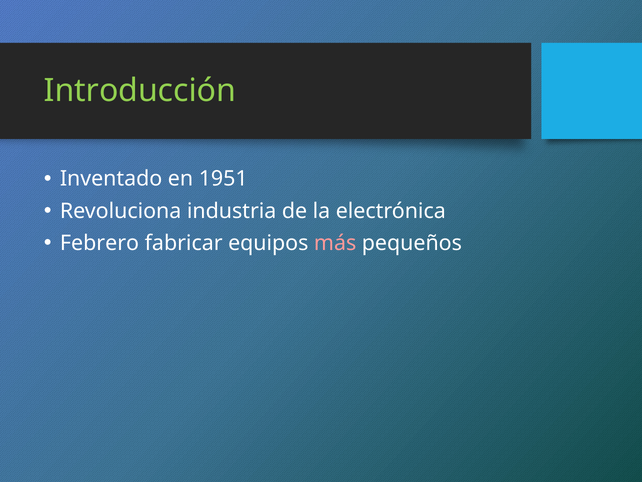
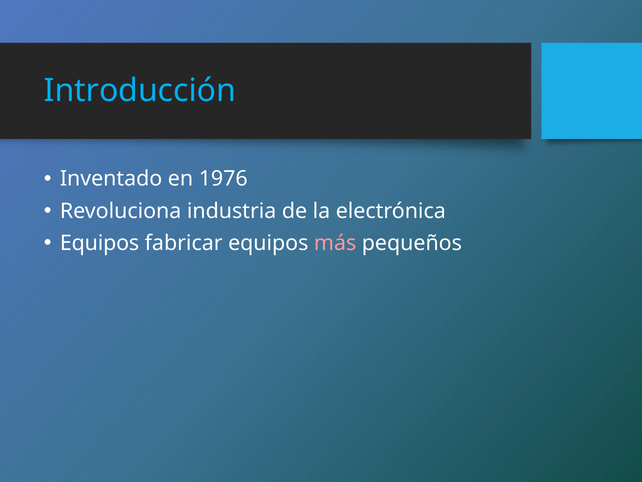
Introducción colour: light green -> light blue (140, 91)
1951: 1951 -> 1976 (223, 179)
Febrero: Febrero -> Equipos (100, 243)
